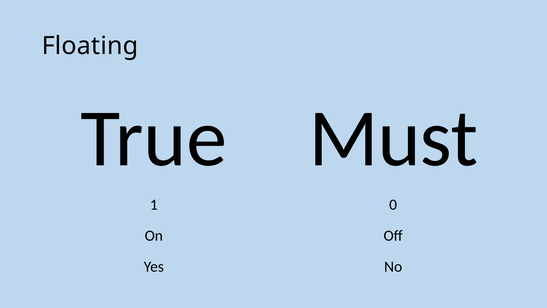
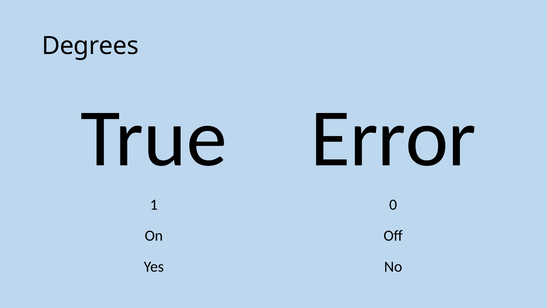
Floating: Floating -> Degrees (90, 46)
Must: Must -> Error (393, 139)
